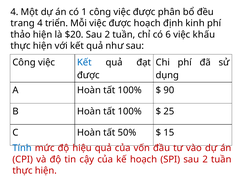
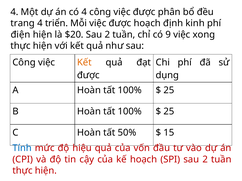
có 1: 1 -> 4 (84, 12)
thảo: thảo -> điện (20, 35)
6: 6 -> 9 (168, 35)
khấu: khấu -> xong (204, 35)
Kết colour: blue -> orange (84, 63)
90: 90 -> 25 (169, 91)
